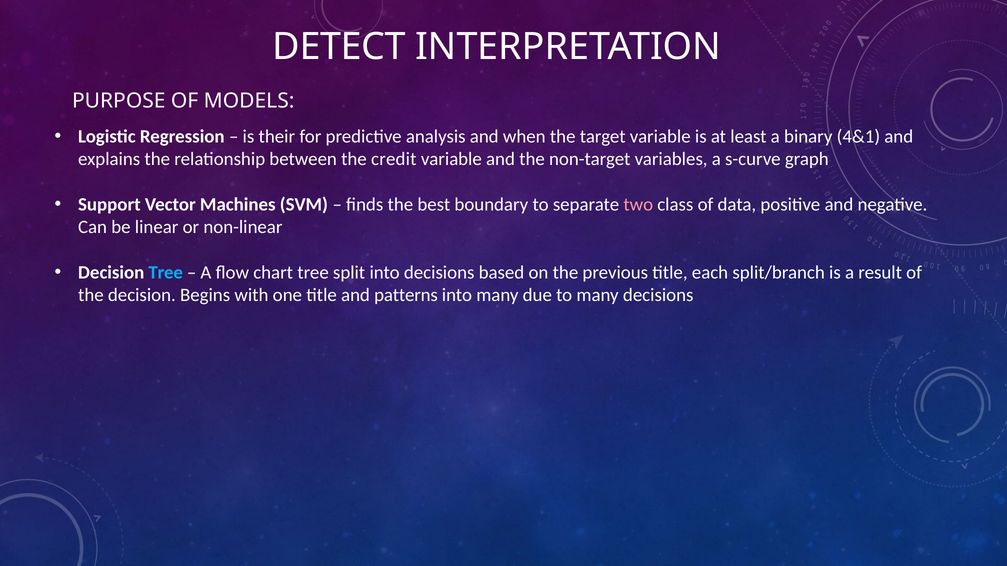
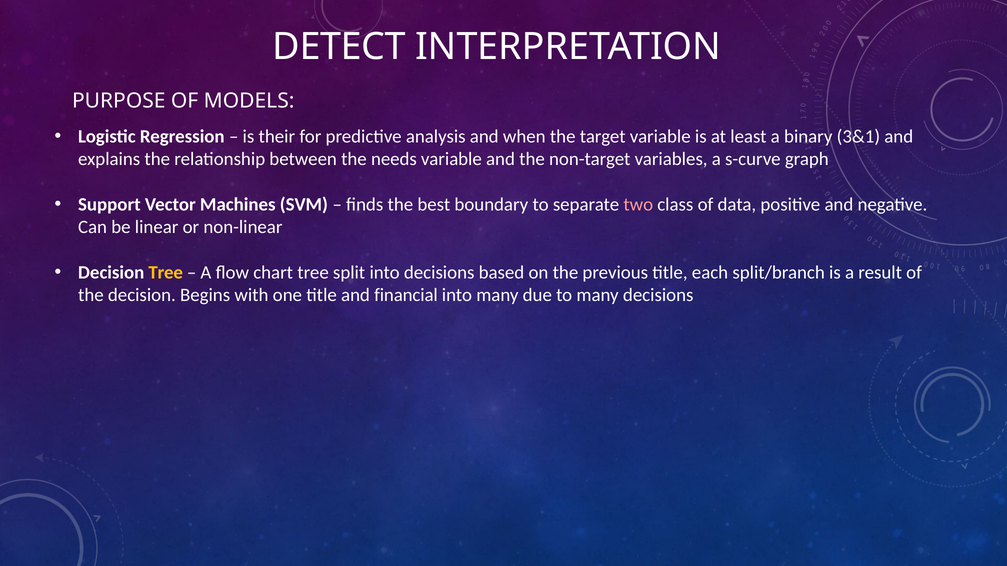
4&1: 4&1 -> 3&1 (858, 137)
credit: credit -> needs (394, 159)
Tree colour: light blue -> yellow (166, 272)
patterns: patterns -> financial (406, 295)
